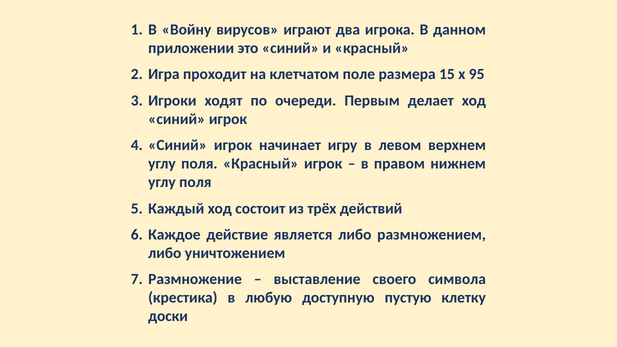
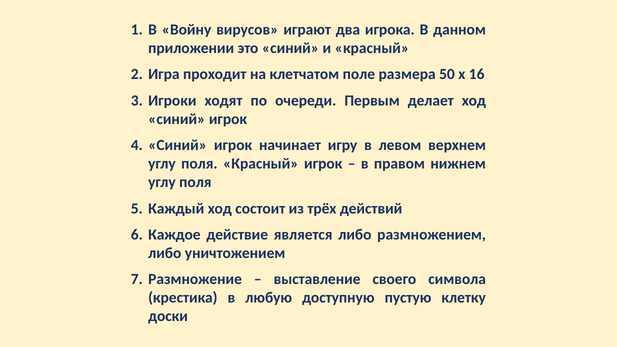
15: 15 -> 50 (447, 74)
95: 95 -> 16 (477, 74)
